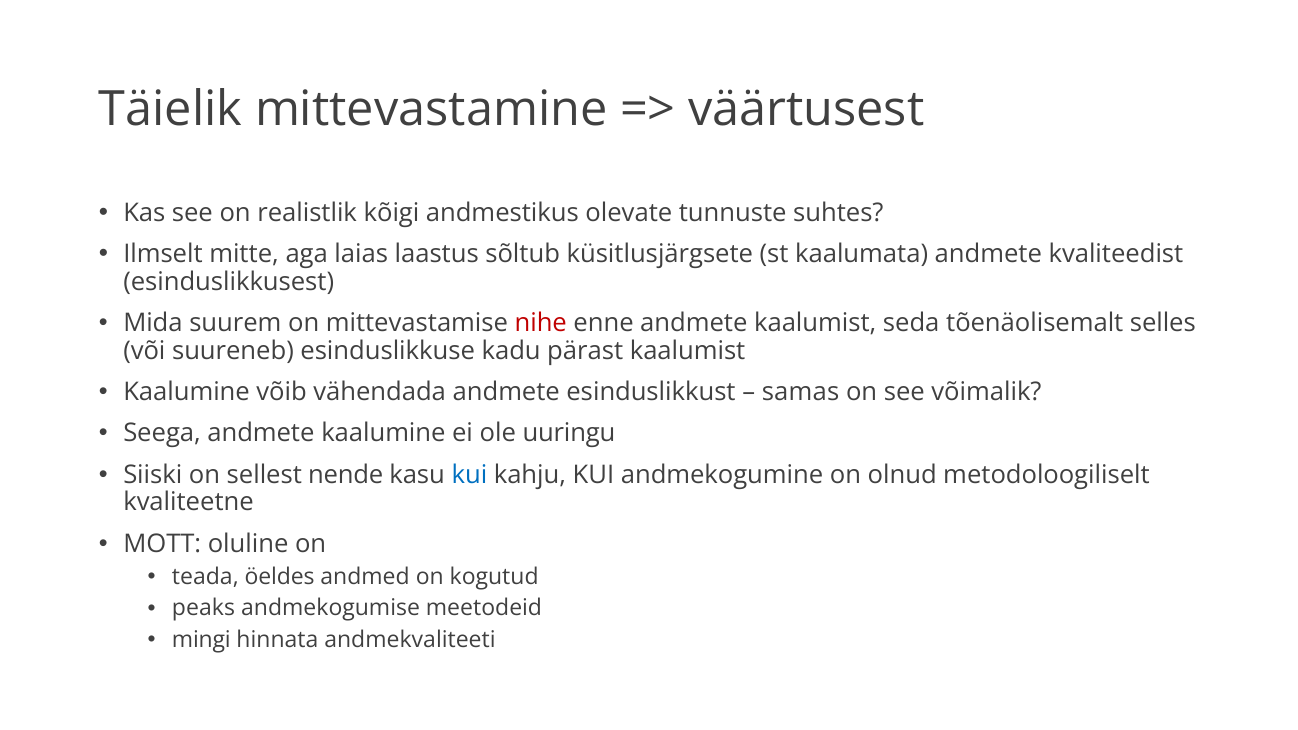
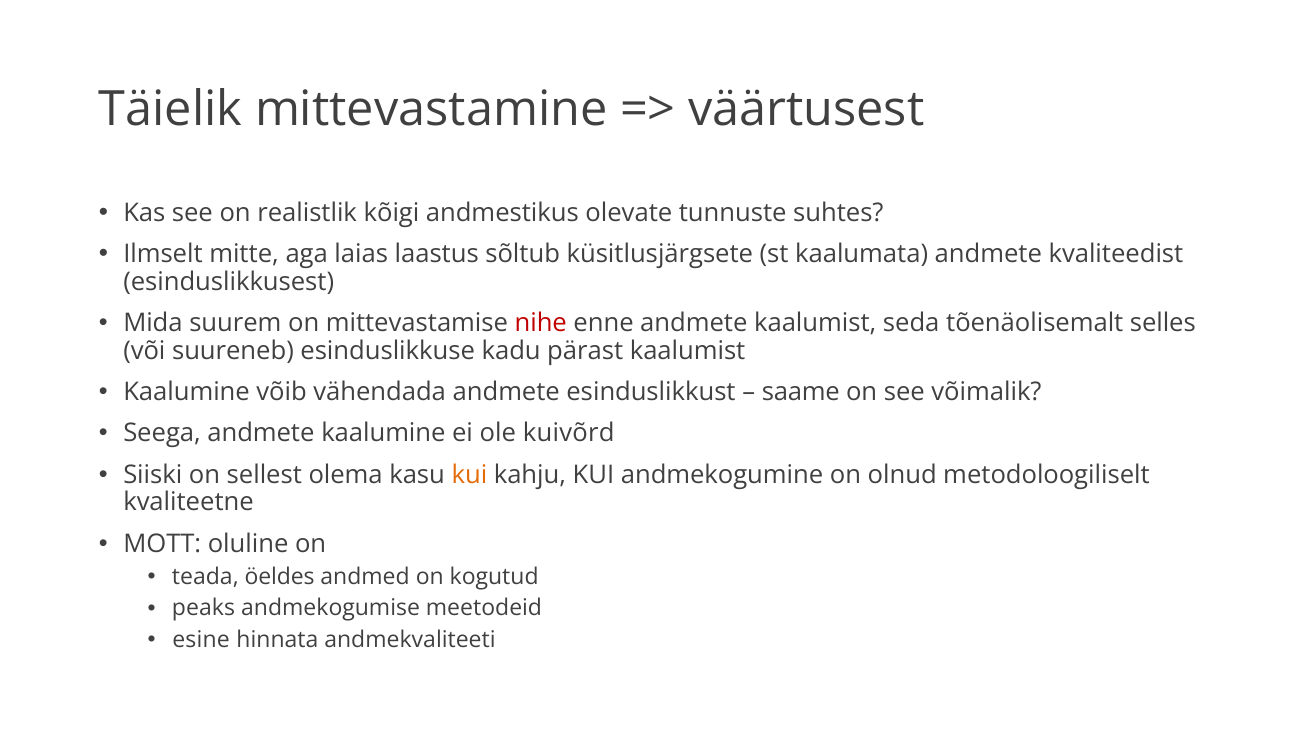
samas: samas -> saame (801, 392)
uuringu: uuringu -> kuivõrd (569, 434)
nende: nende -> olema (346, 475)
kui colour: blue -> orange (469, 475)
mingi: mingi -> esine (201, 640)
